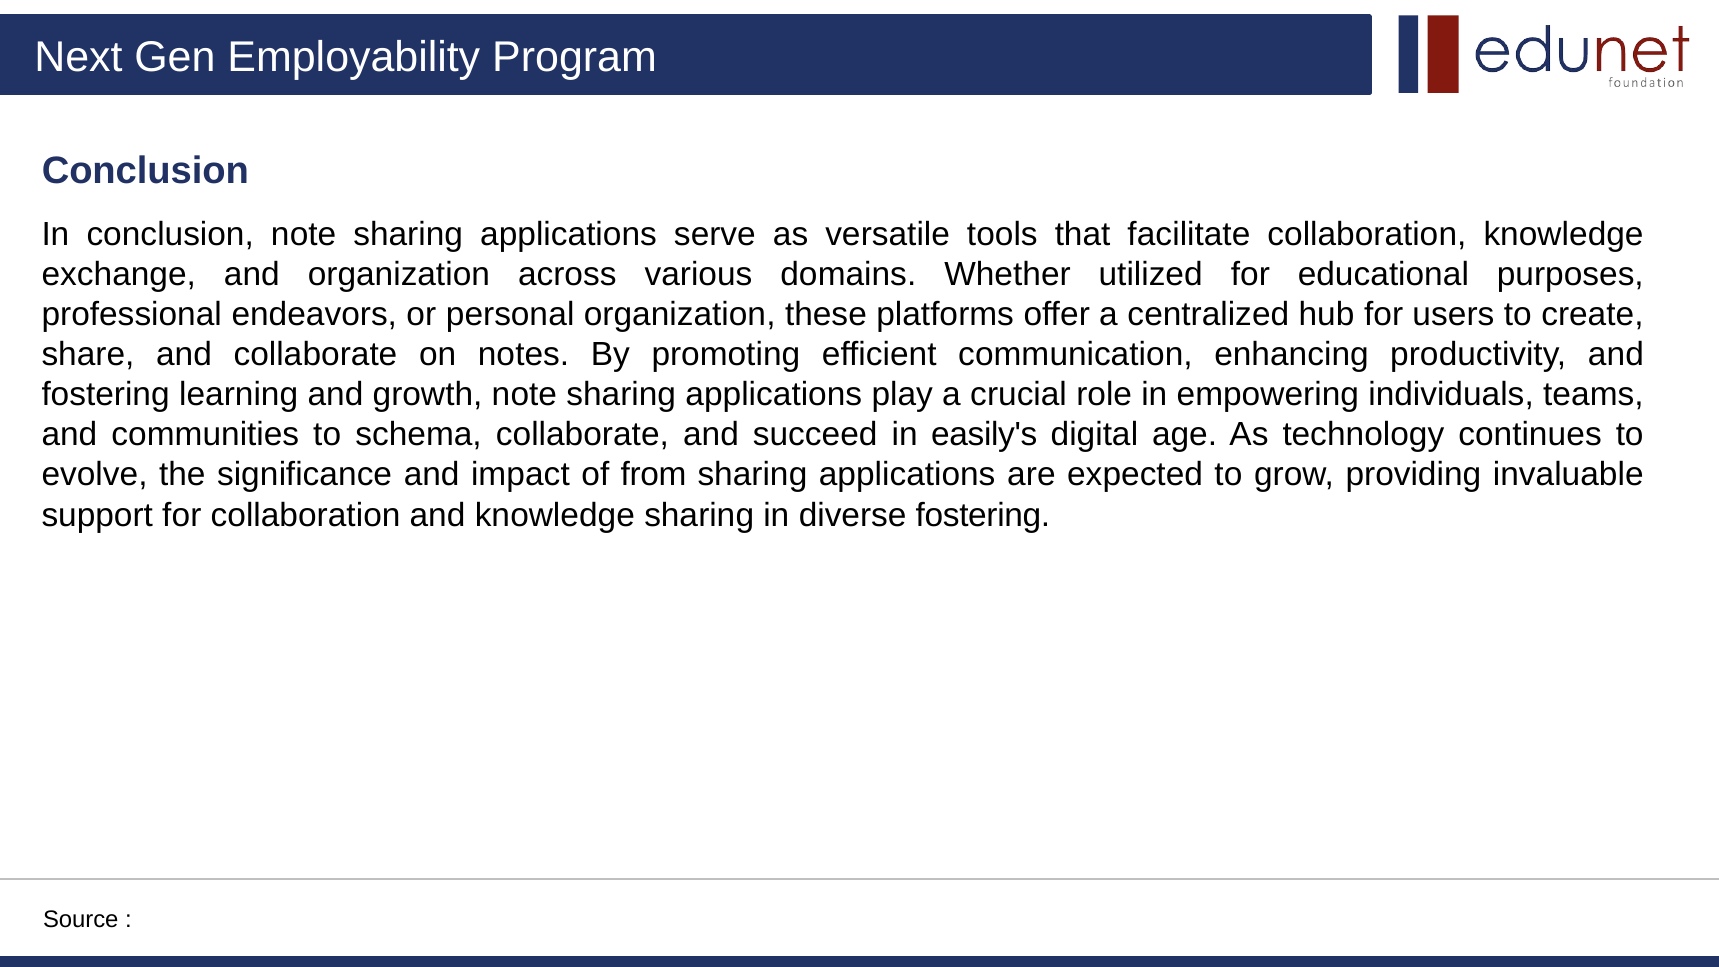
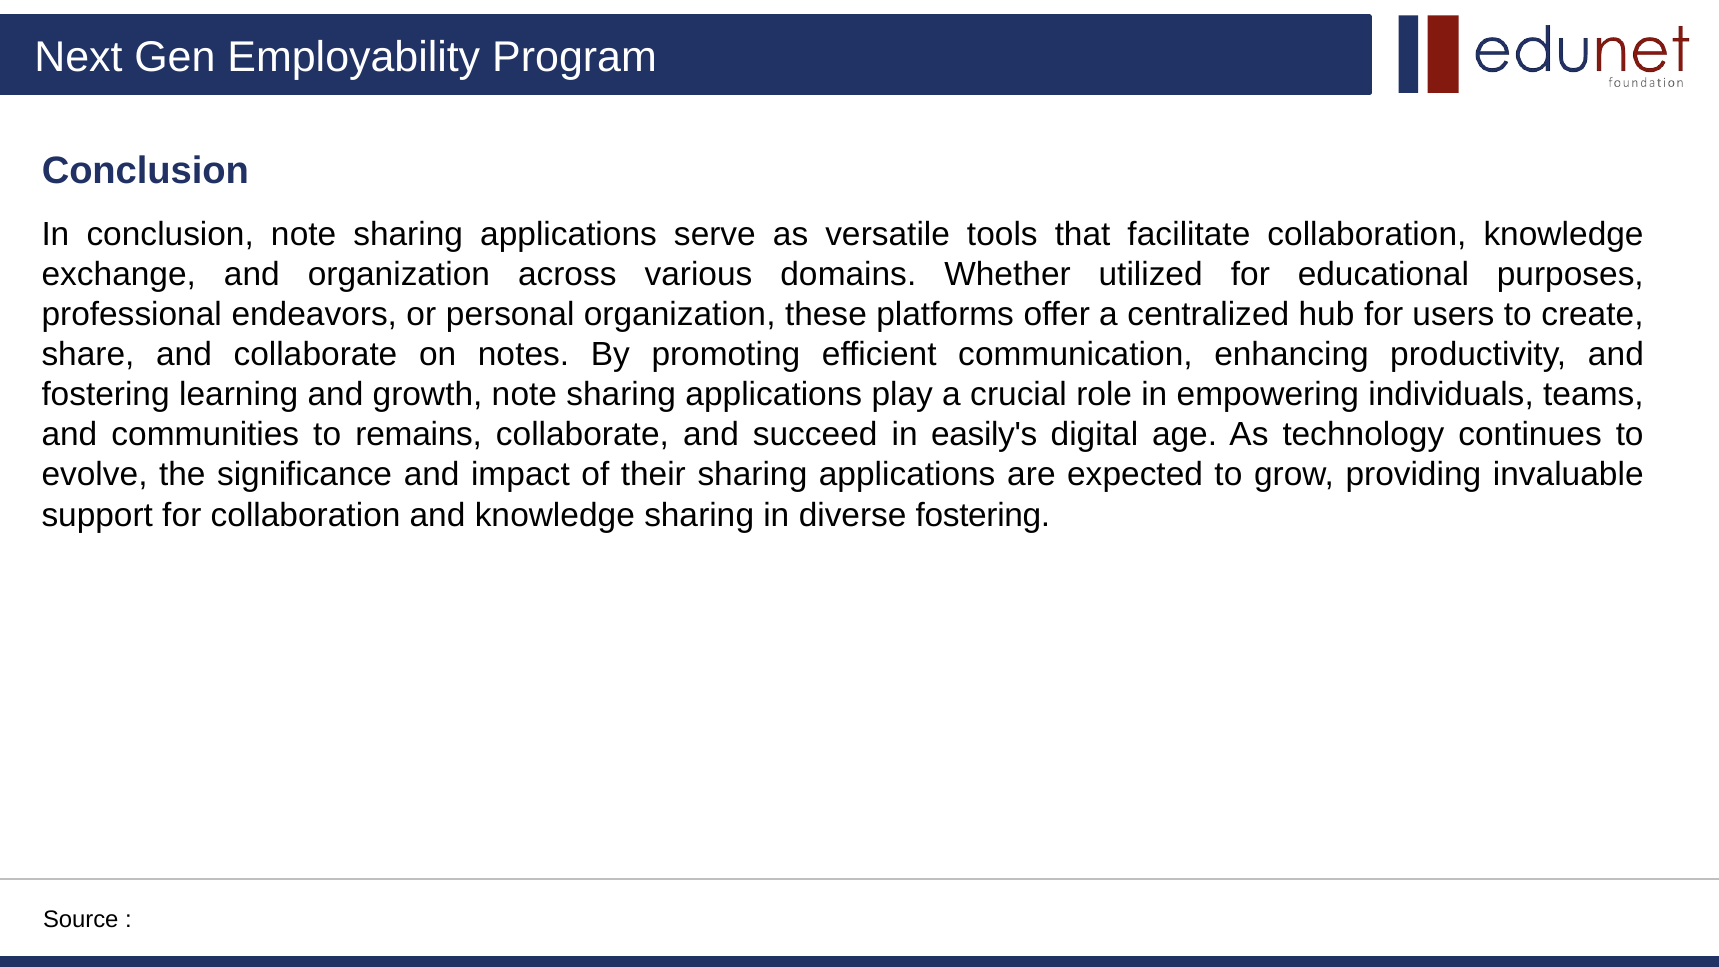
schema: schema -> remains (419, 435)
from: from -> their (653, 475)
